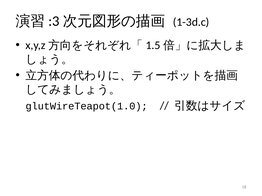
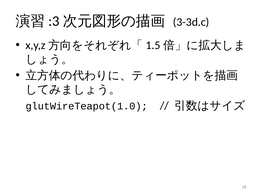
1-3d.c: 1-3d.c -> 3-3d.c (191, 22)
